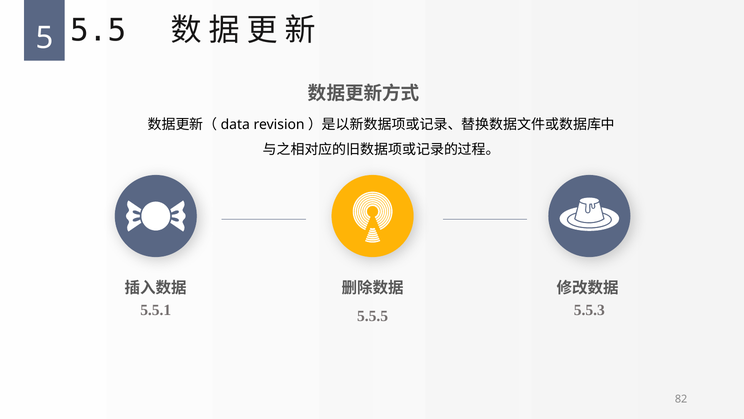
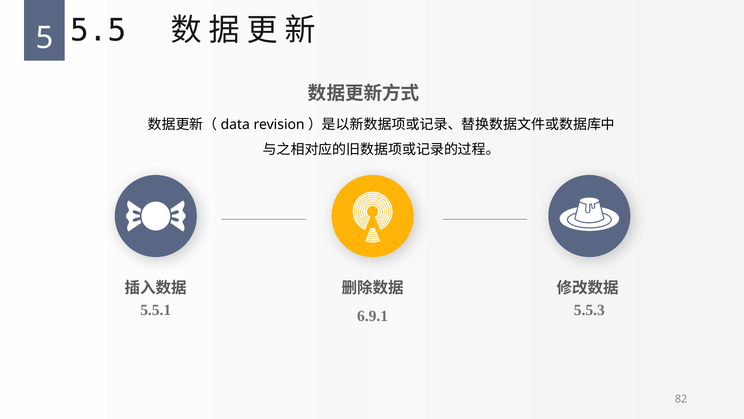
5.5.5: 5.5.5 -> 6.9.1 (373, 316)
